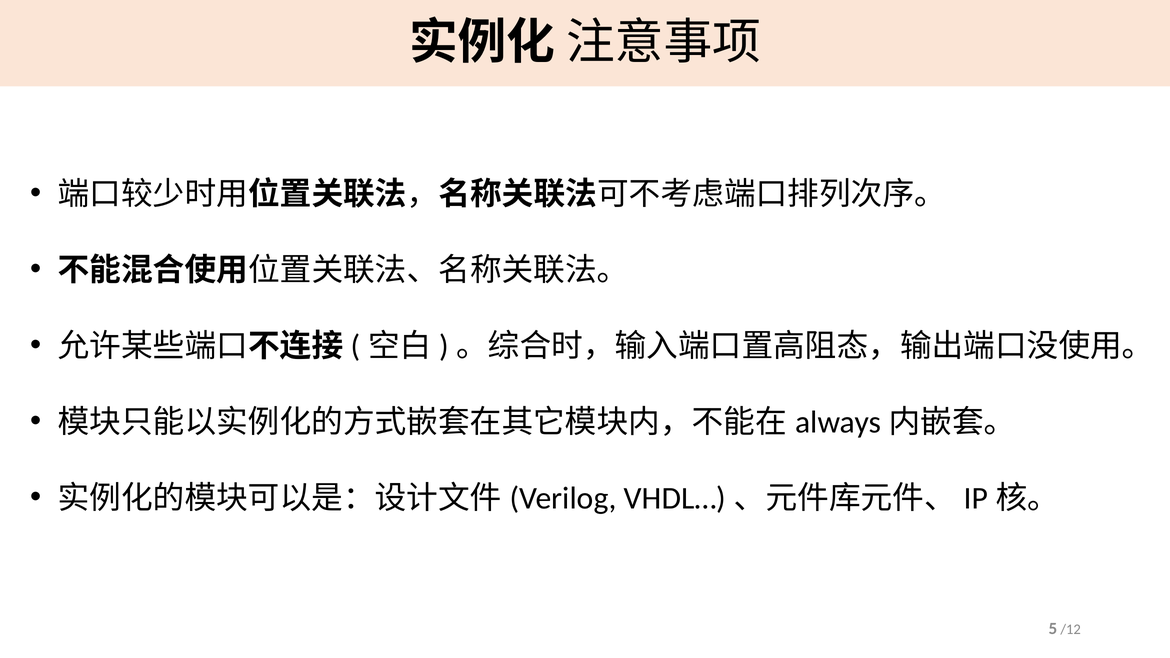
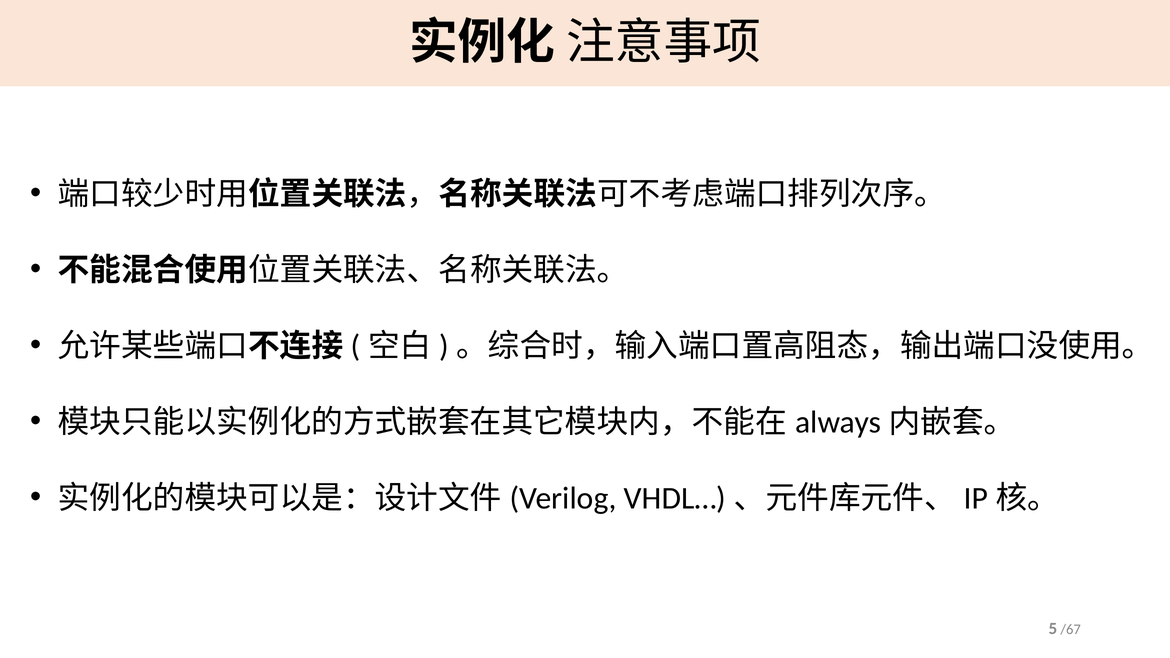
/12: /12 -> /67 (1071, 629)
